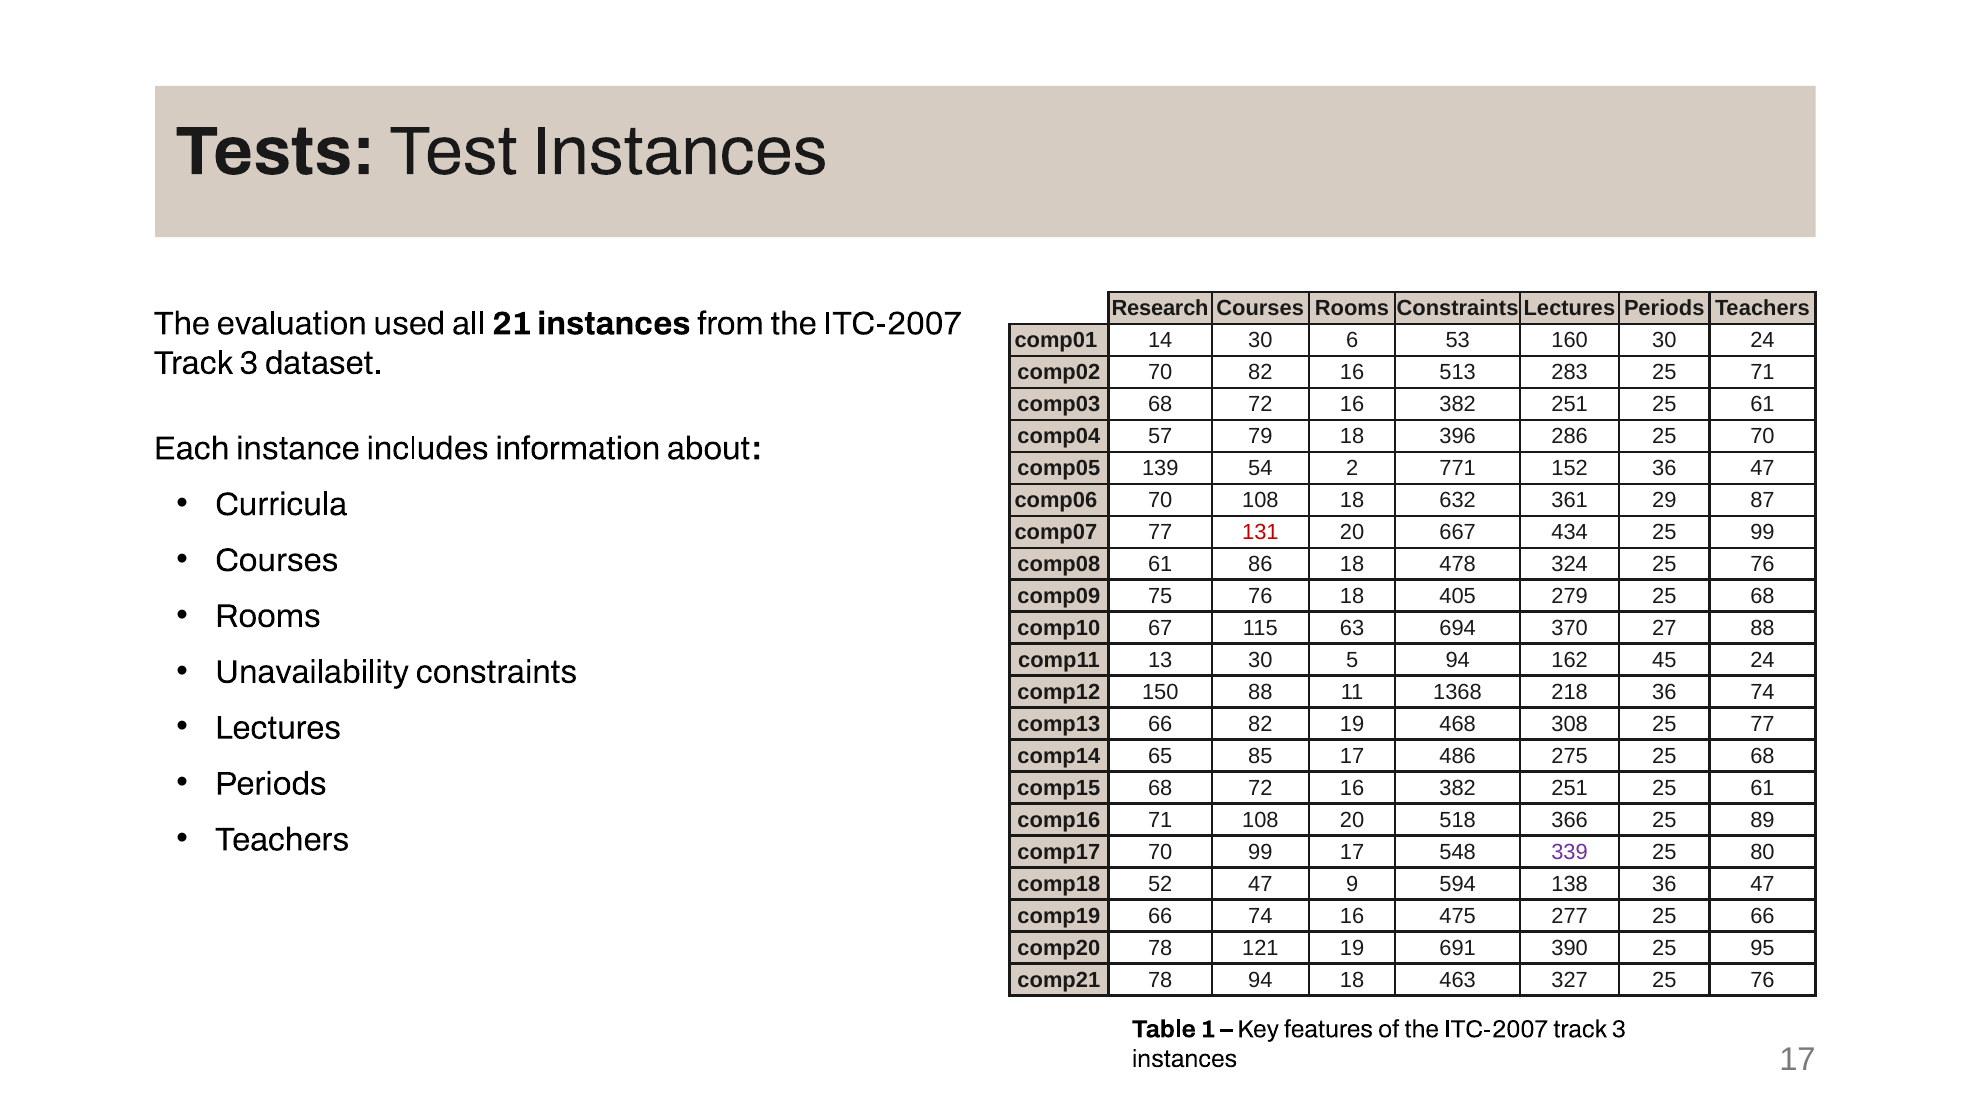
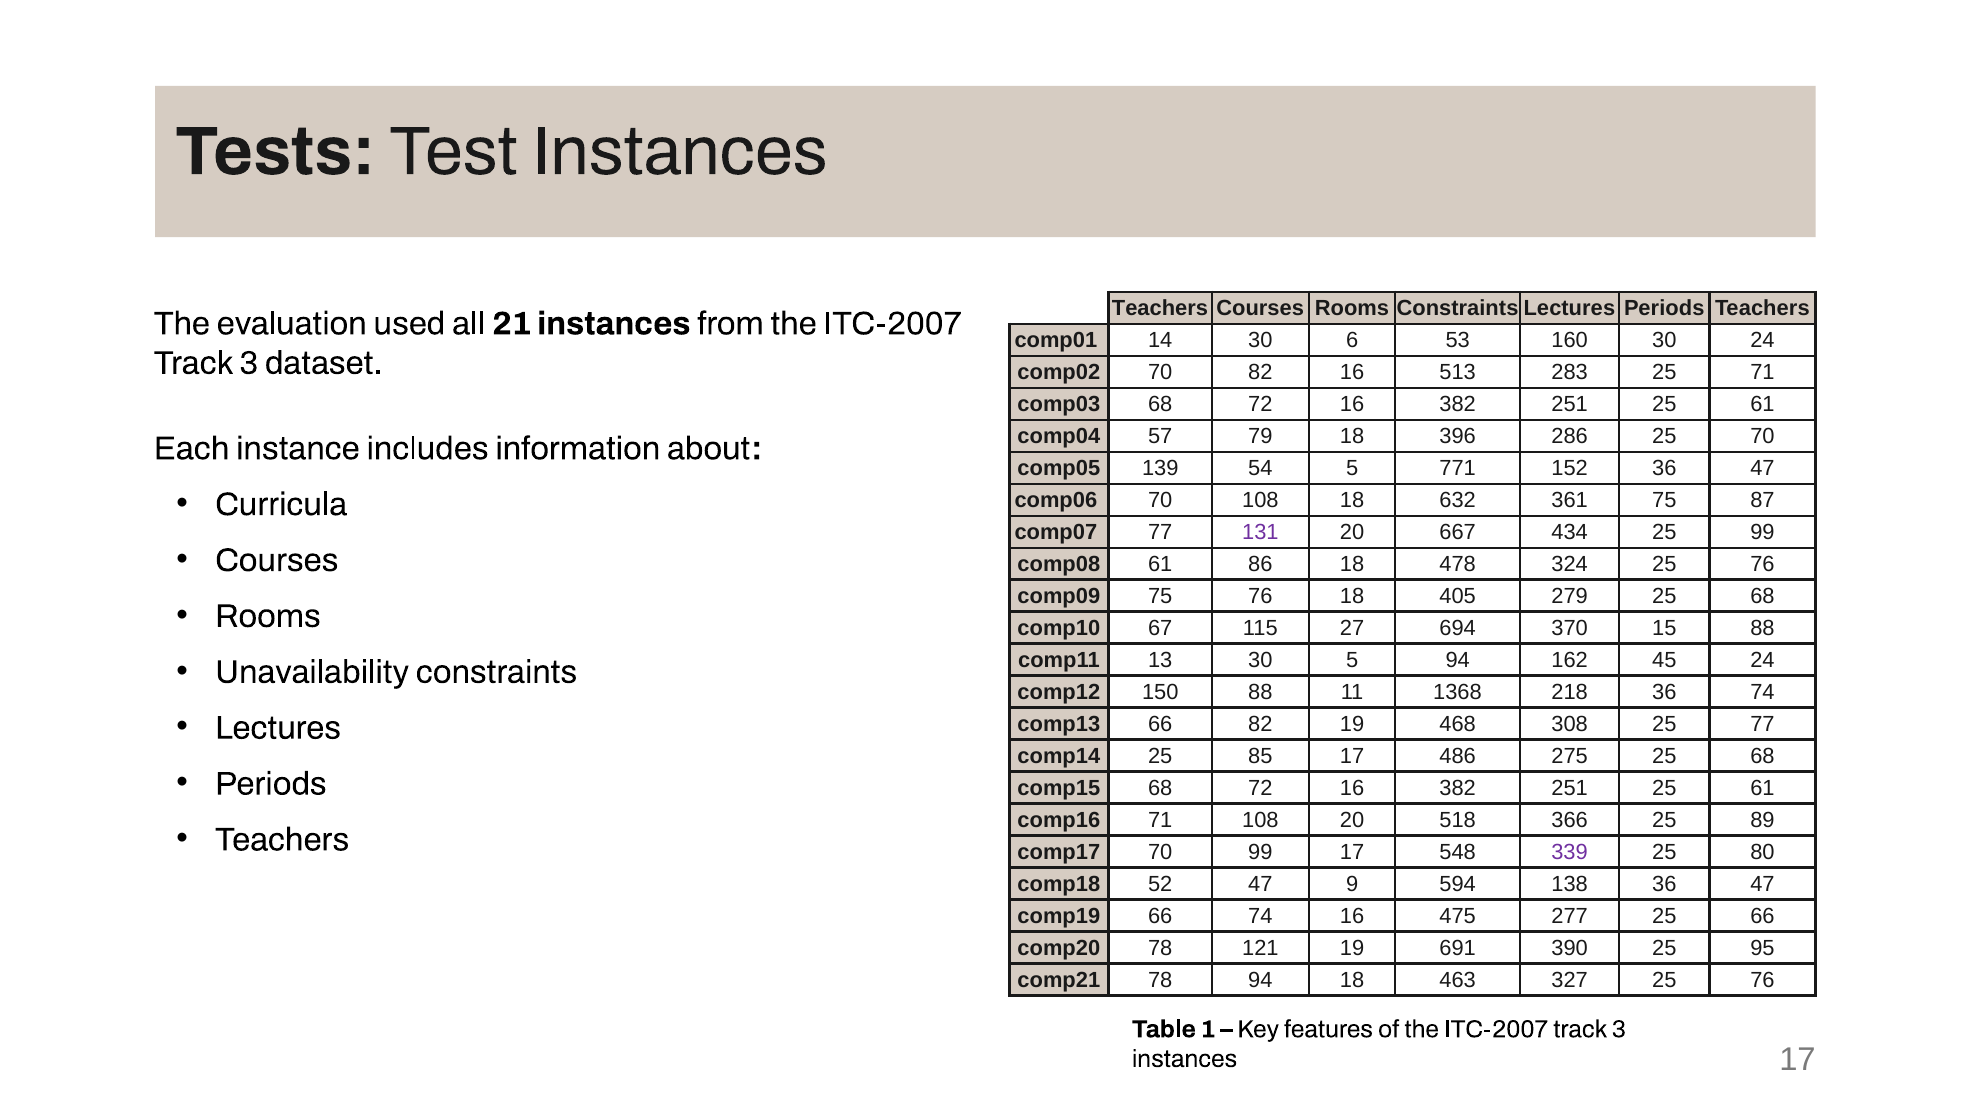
Research: Research -> Teachers (1160, 309)
54 2: 2 -> 5 (1352, 469)
361 29: 29 -> 75 (1664, 501)
131 colour: red -> purple (1260, 532)
63: 63 -> 27 (1352, 628)
27: 27 -> 15 (1664, 628)
comp14 65: 65 -> 25 (1160, 756)
